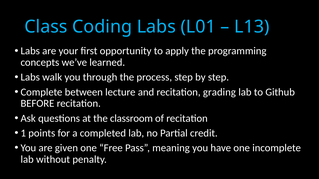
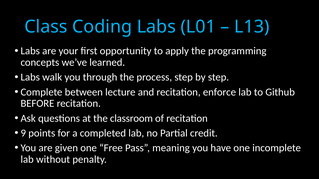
grading: grading -> enforce (219, 92)
1: 1 -> 9 (23, 133)
